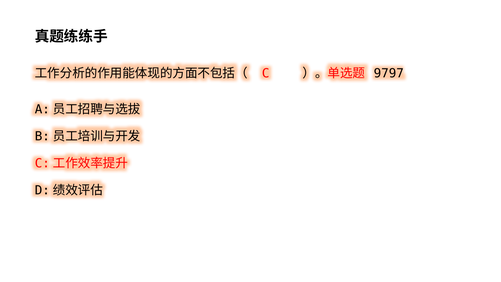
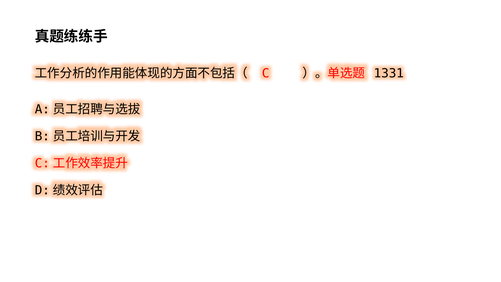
9797: 9797 -> 1331 (389, 73)
